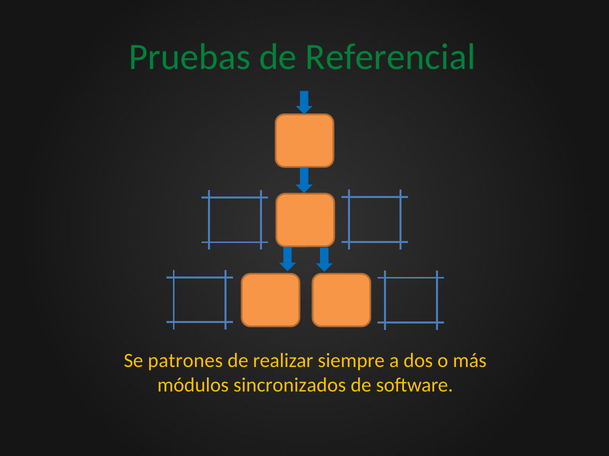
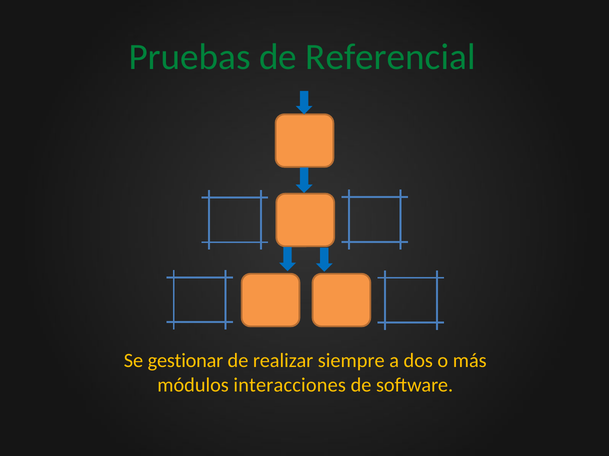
patrones: patrones -> gestionar (185, 361)
sincronizados: sincronizados -> interacciones (290, 386)
